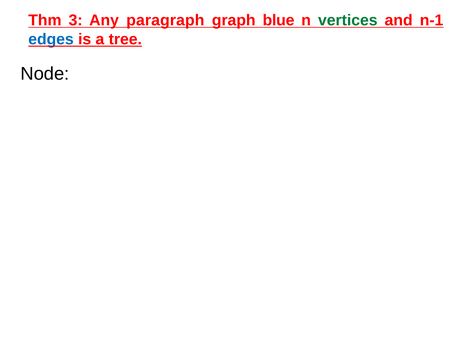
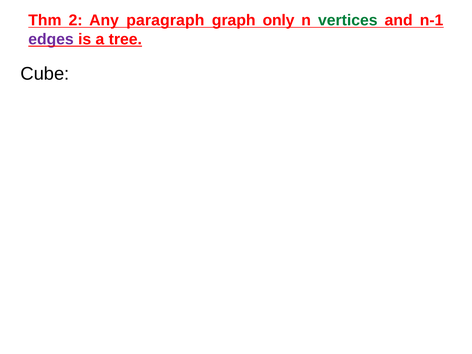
3: 3 -> 2 (76, 20)
blue: blue -> only (279, 20)
edges colour: blue -> purple (51, 39)
Node: Node -> Cube (45, 74)
